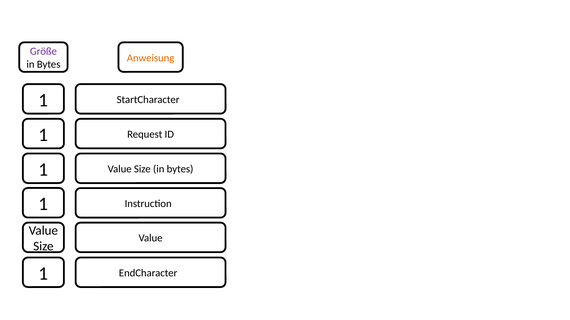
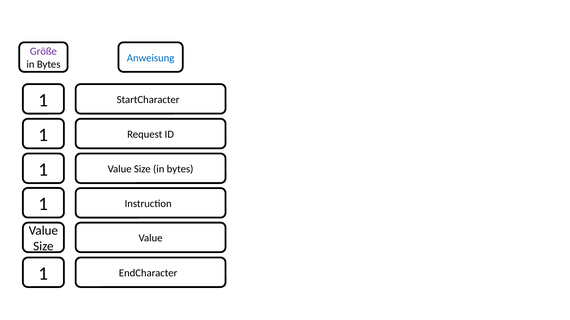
Anweisung colour: orange -> blue (151, 58)
